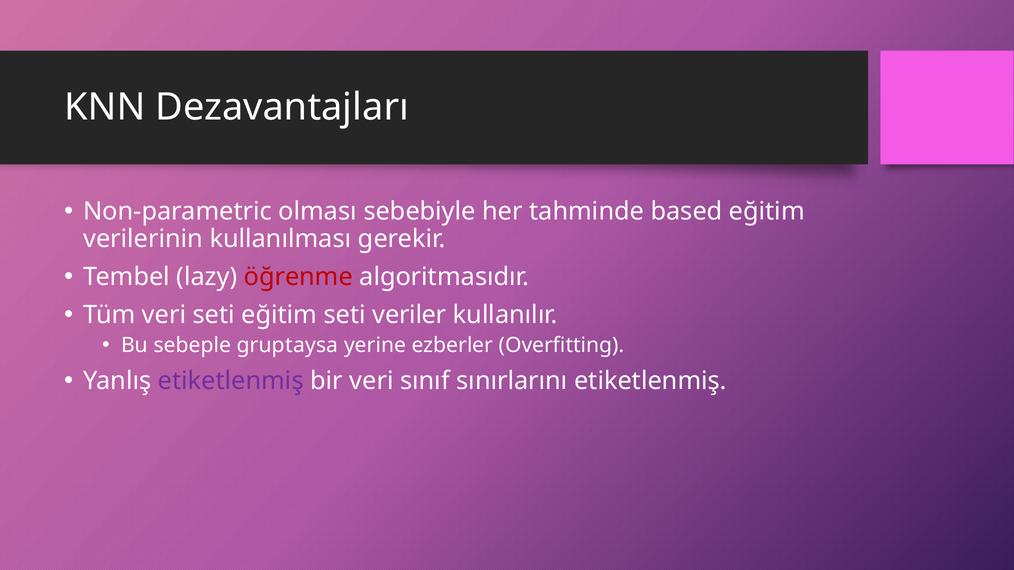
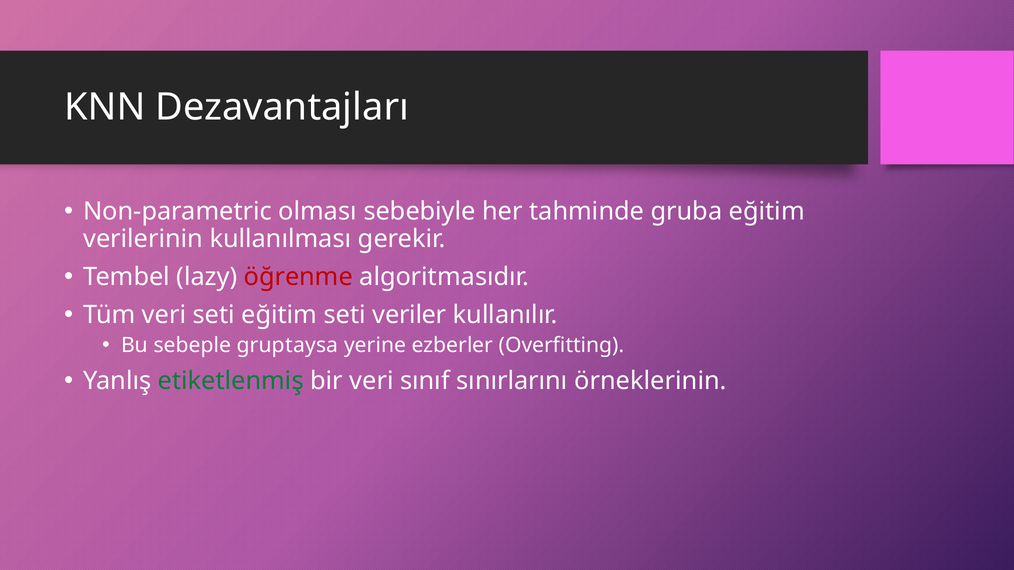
based: based -> gruba (686, 212)
etiketlenmiş colour: purple -> green (231, 381)
sınırlarını etiketlenmiş: etiketlenmiş -> örneklerinin (650, 381)
